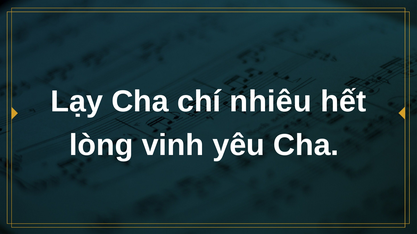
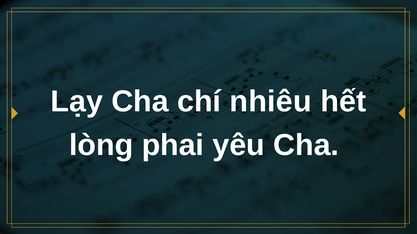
vinh: vinh -> phai (173, 145)
